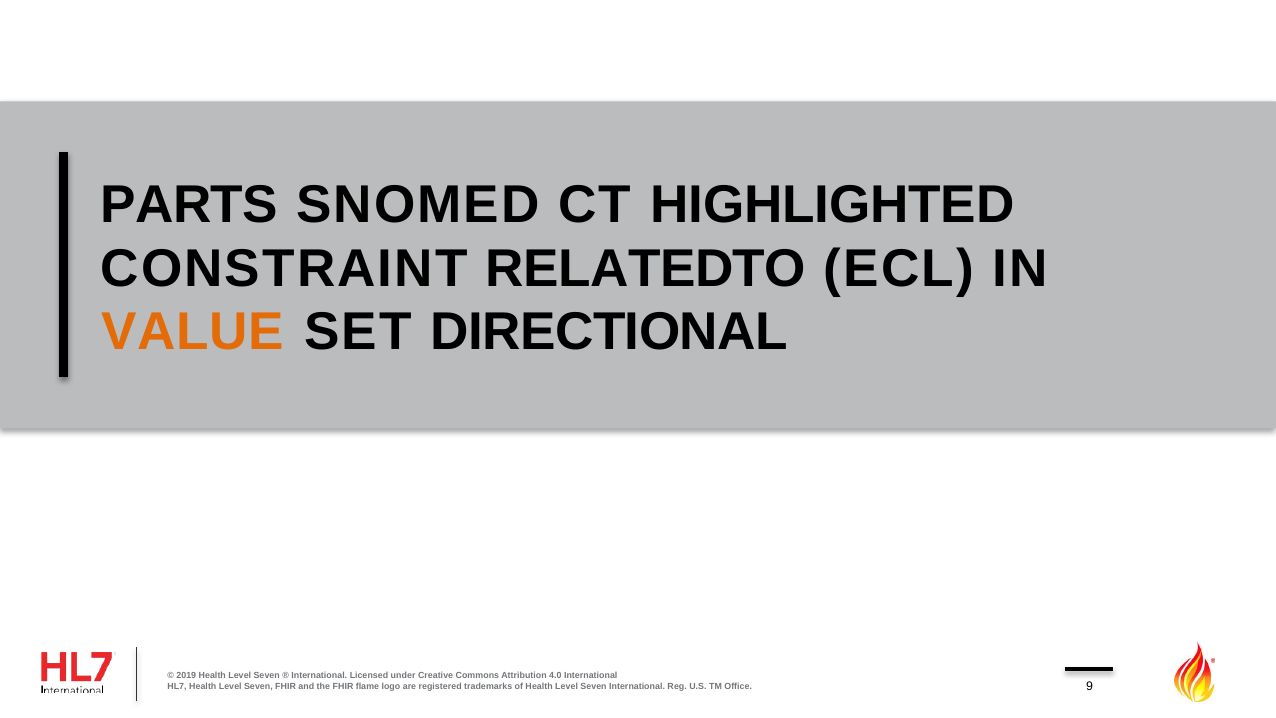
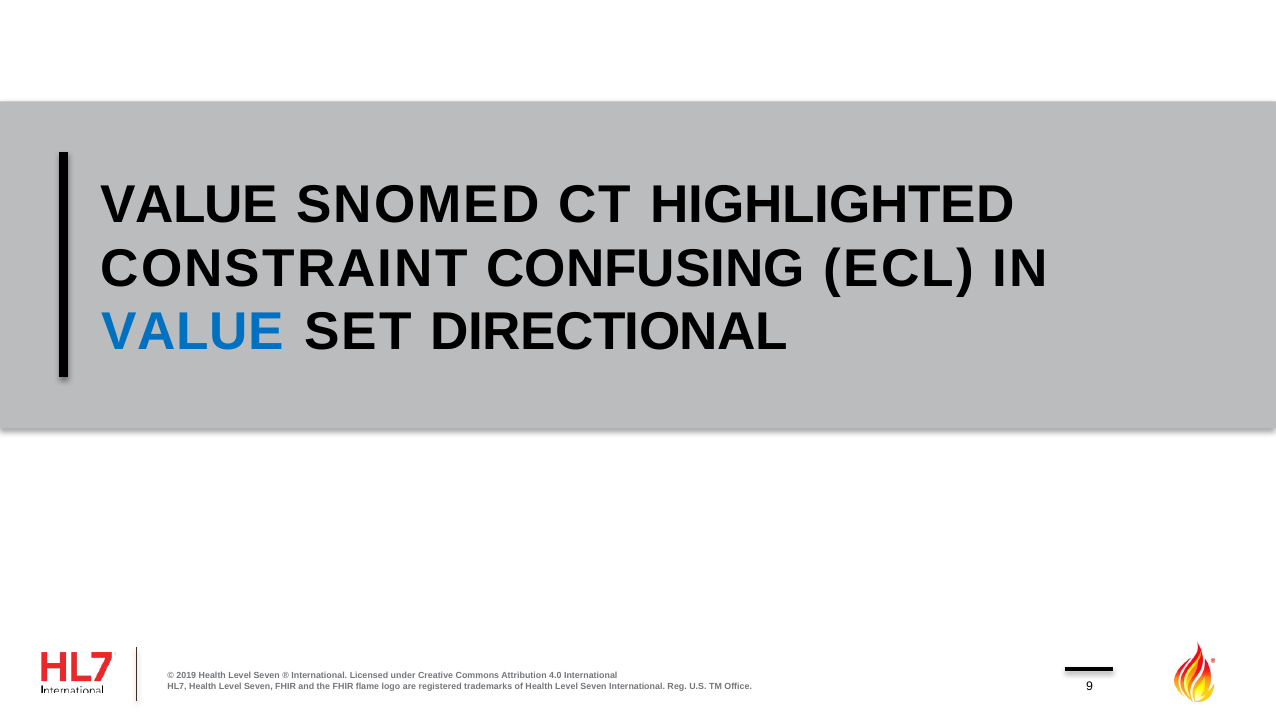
PARTS: PARTS -> VALUE (189, 205)
RELATEDTO: RELATEDTO -> CONFUSING (646, 268)
VALUE colour: orange -> blue (193, 332)
